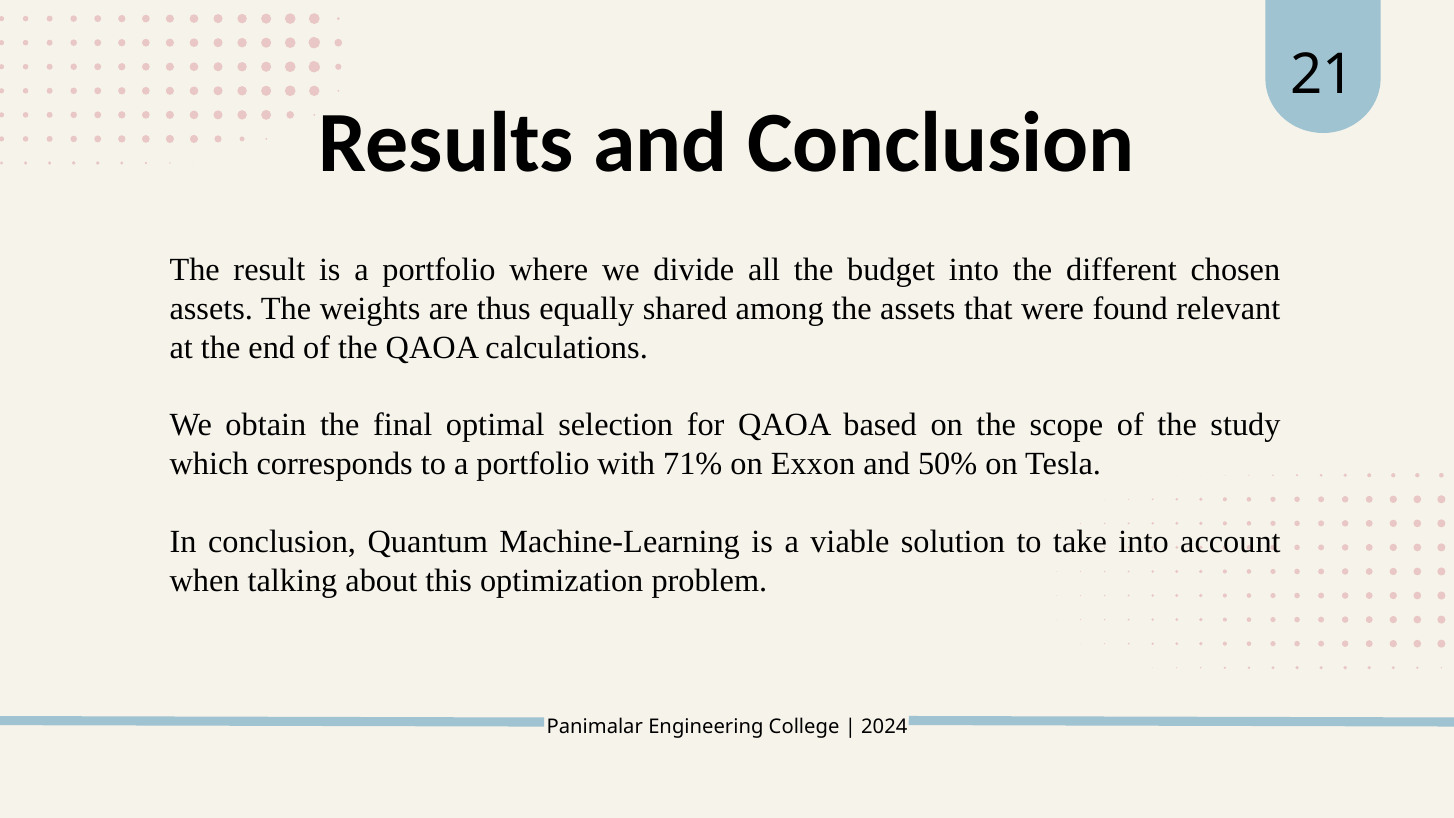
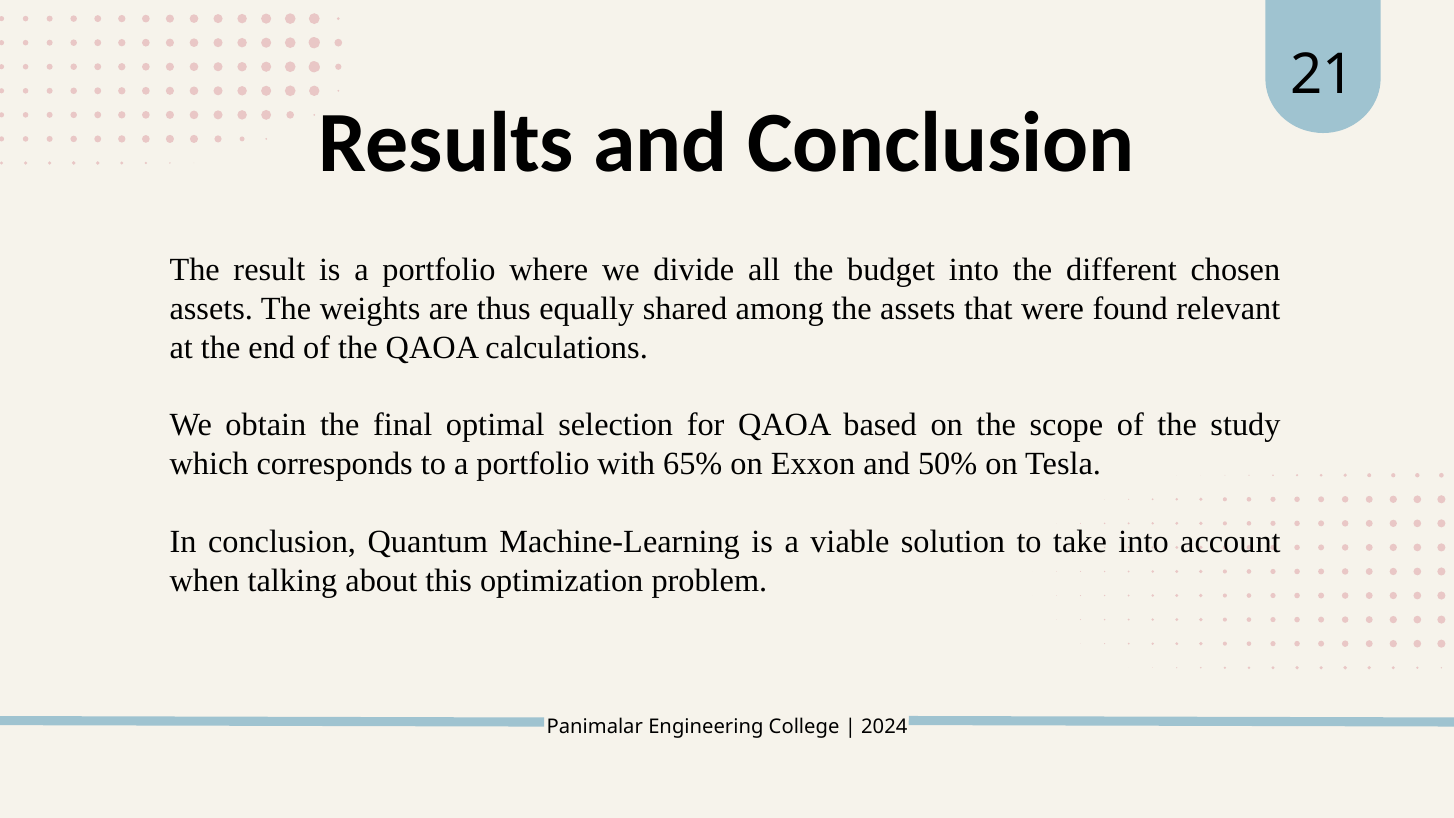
71%: 71% -> 65% (693, 464)
